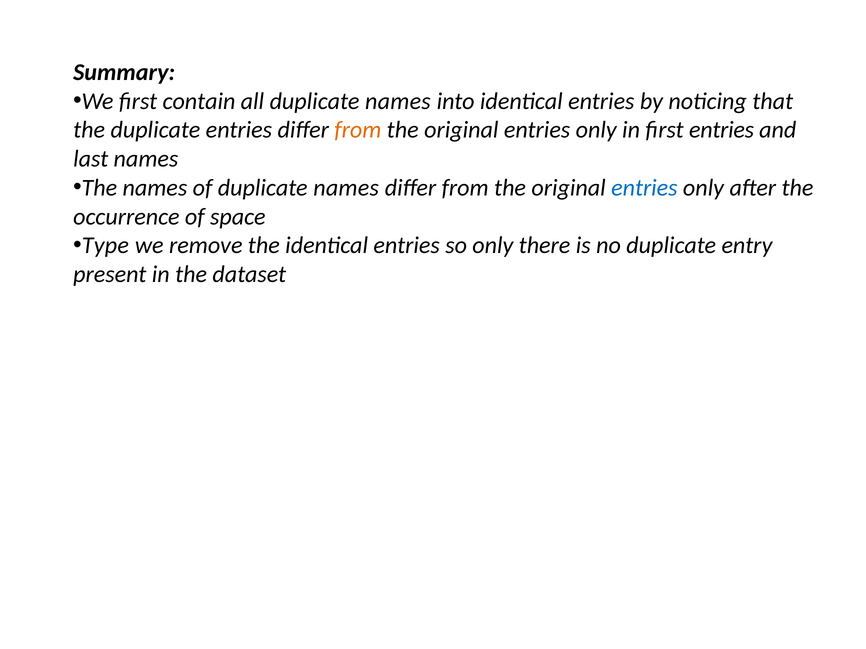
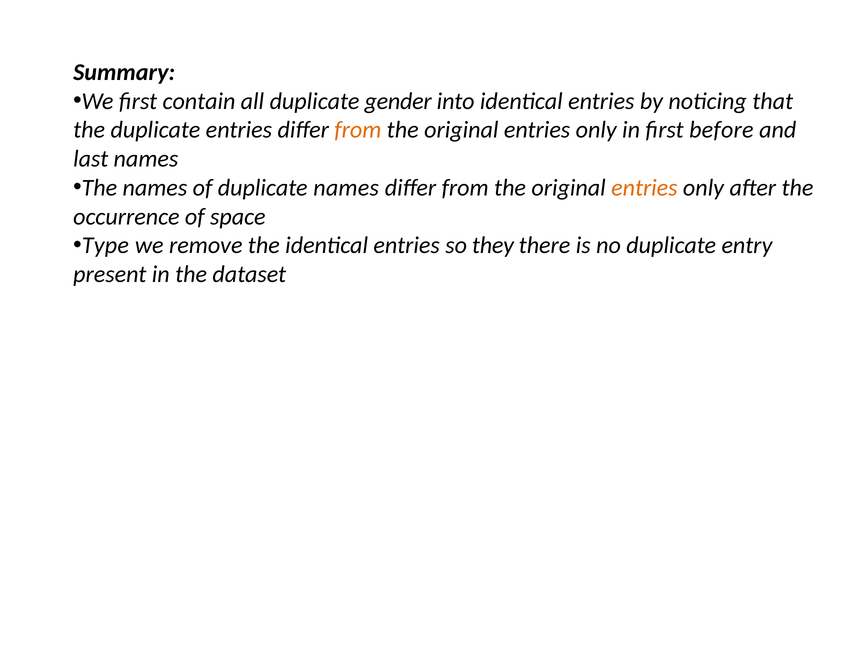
all duplicate names: names -> gender (398, 101)
first entries: entries -> before (721, 130)
entries colour: blue -> orange (644, 188)
so only: only -> they (493, 246)
